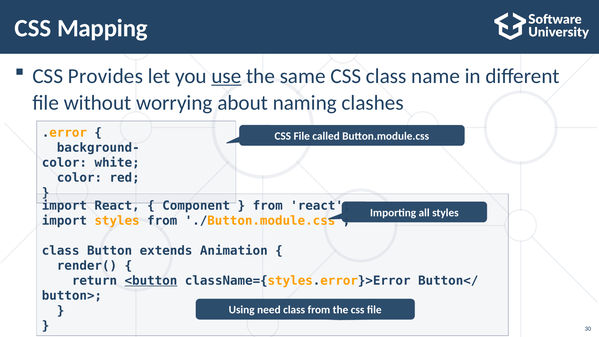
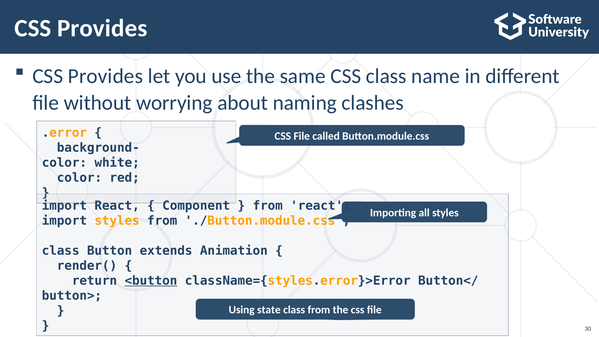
Mapping: Mapping -> Provides (102, 28)
use underline: present -> none (226, 76)
need: need -> state (269, 310)
